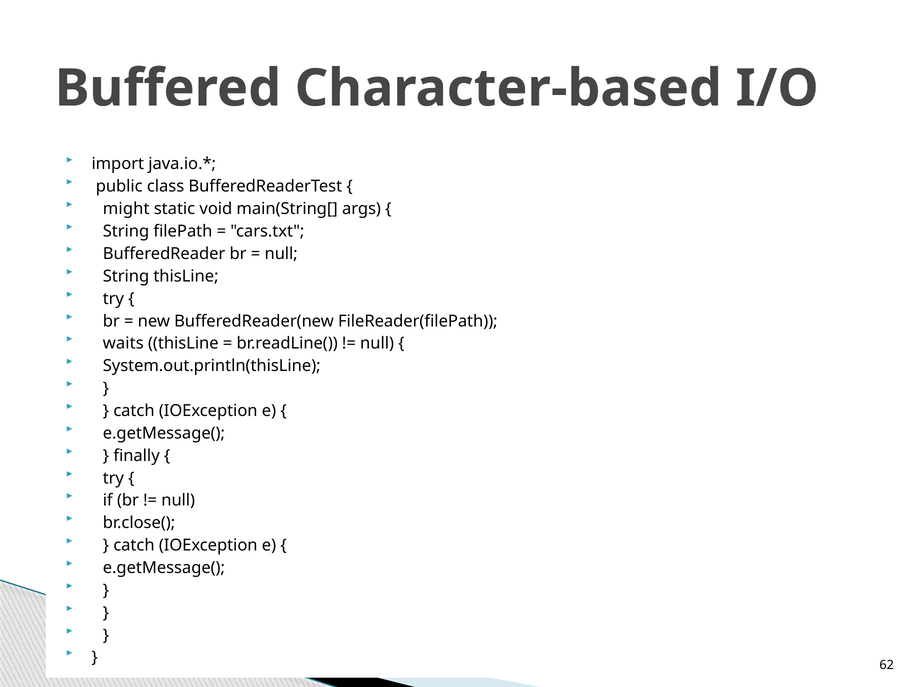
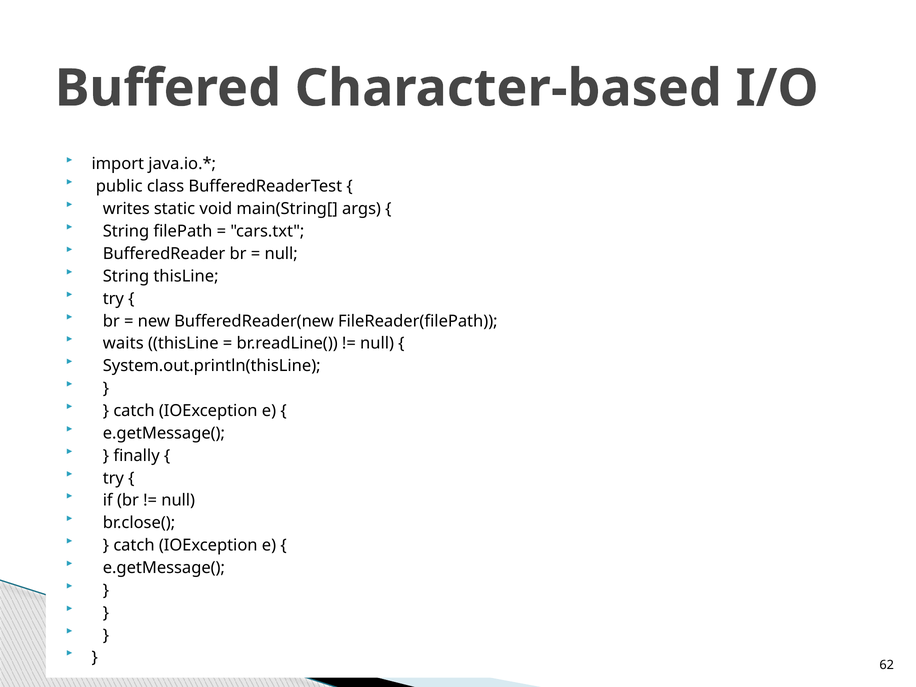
might: might -> writes (126, 209)
